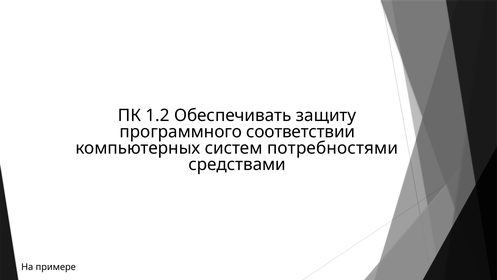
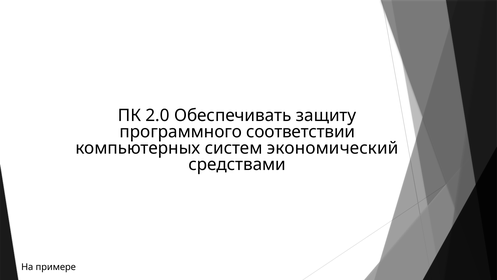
1.2: 1.2 -> 2.0 (158, 115)
потребностями: потребностями -> экономический (333, 148)
